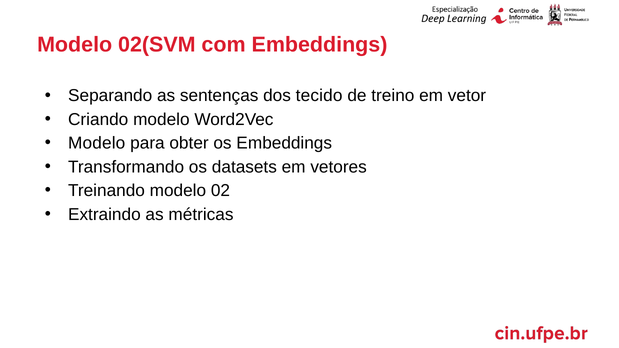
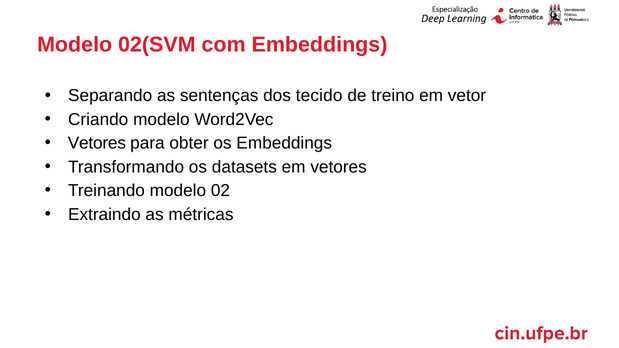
Modelo: Modelo -> Vetores (97, 143)
